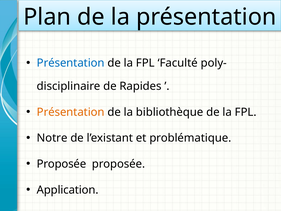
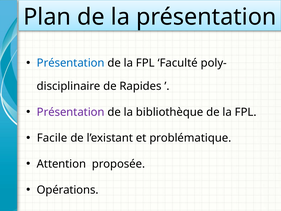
Présentation colour: orange -> purple (71, 112)
Notre: Notre -> Facile (52, 138)
Proposée: Proposée -> Attention (61, 164)
Application: Application -> Opérations (68, 190)
